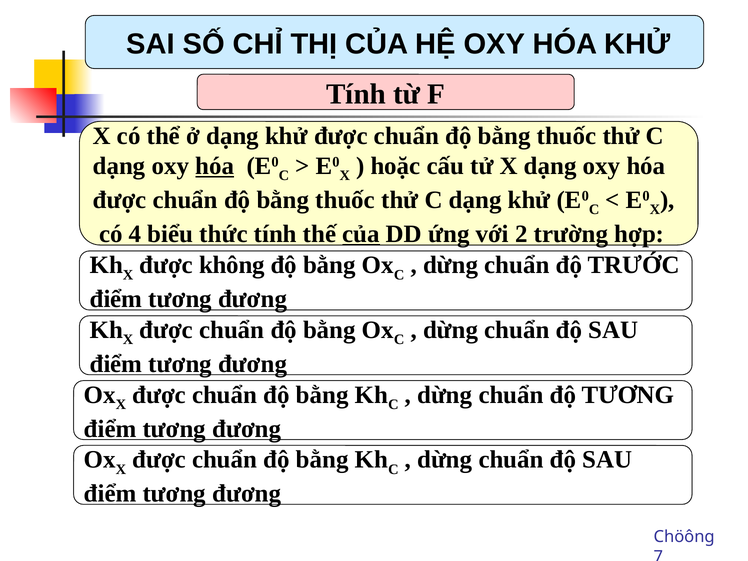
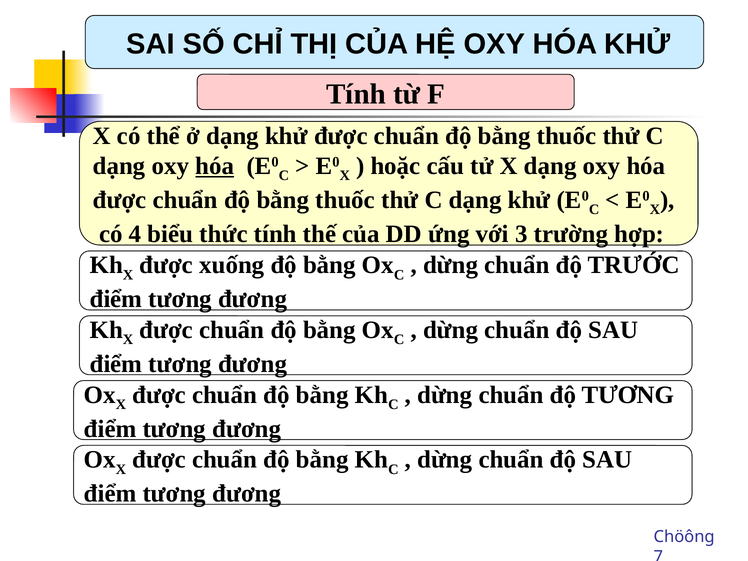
của underline: present -> none (361, 234)
2: 2 -> 3 (521, 234)
không: không -> xuống (232, 265)
